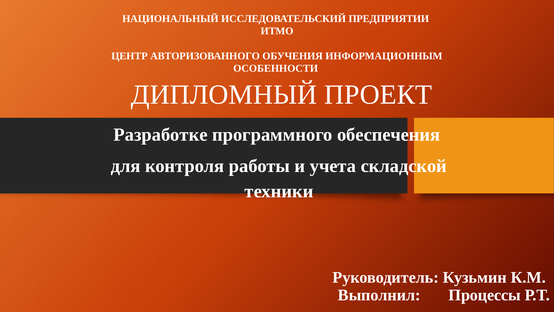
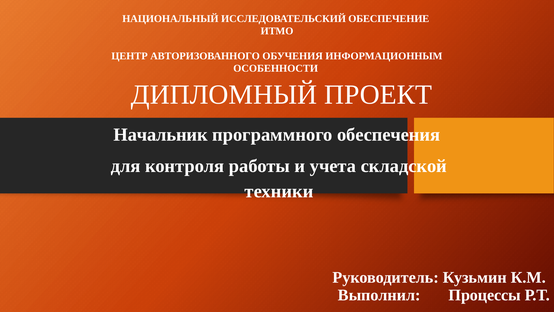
ПРЕДПРИЯТИИ: ПРЕДПРИЯТИИ -> ОБЕСПЕЧЕНИЕ (389, 19)
Разработке: Разработке -> Начальник (161, 135)
